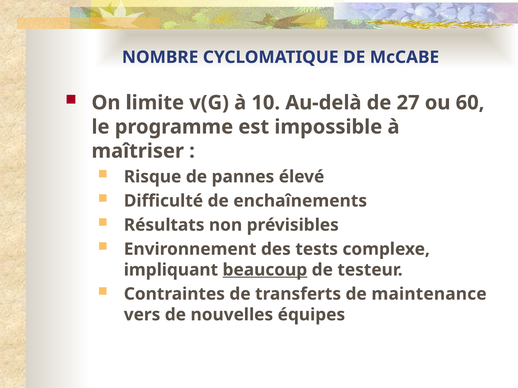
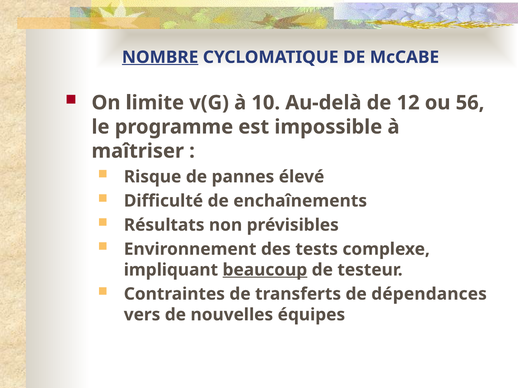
NOMBRE underline: none -> present (160, 57)
27: 27 -> 12 (408, 103)
60: 60 -> 56 (470, 103)
maintenance: maintenance -> dépendances (429, 294)
